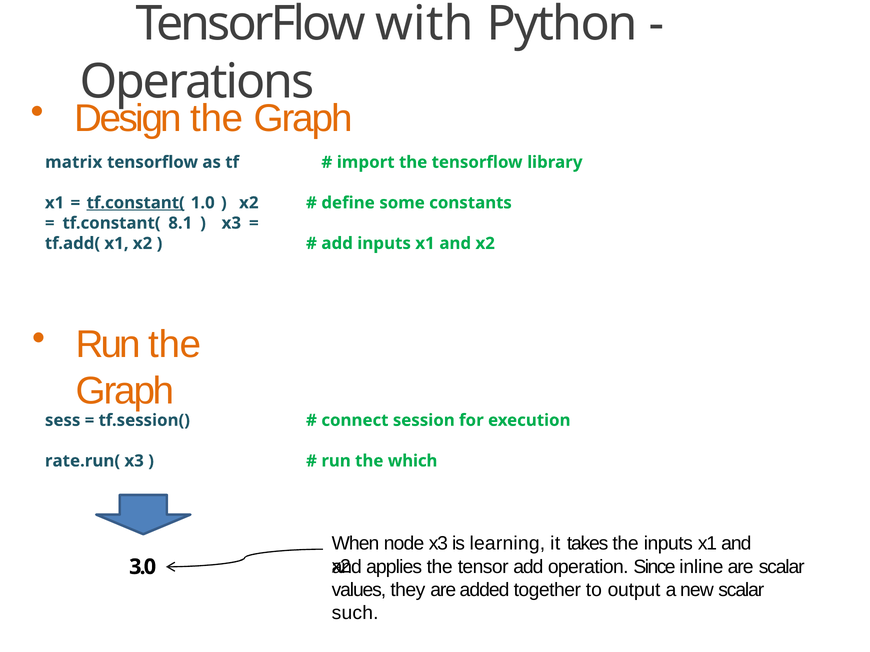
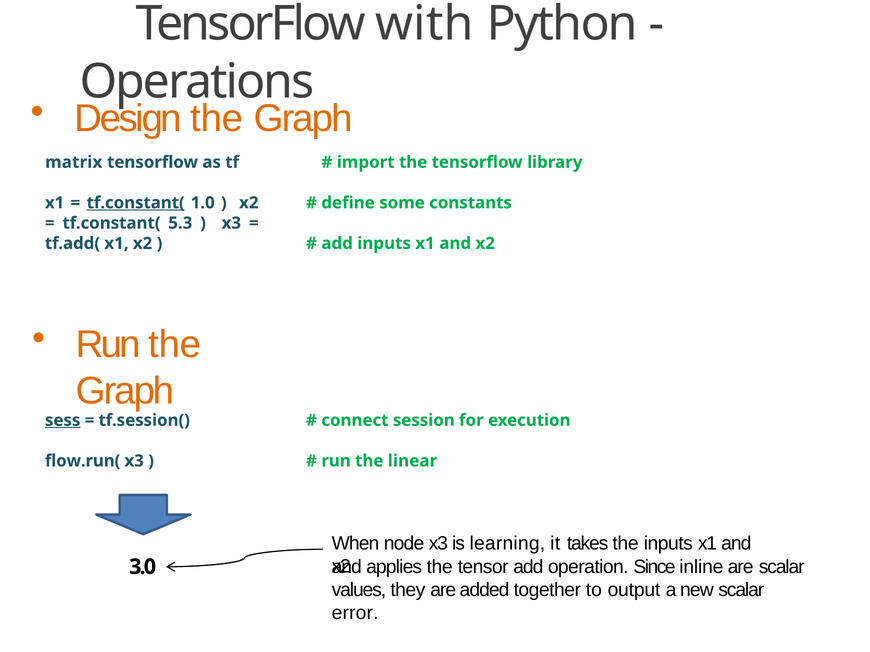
8.1: 8.1 -> 5.3 (180, 223)
sess underline: none -> present (63, 421)
rate.run(: rate.run( -> flow.run( (83, 461)
which: which -> linear (413, 461)
such: such -> error (355, 613)
